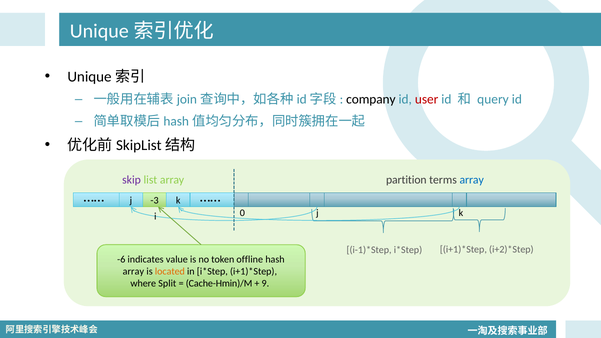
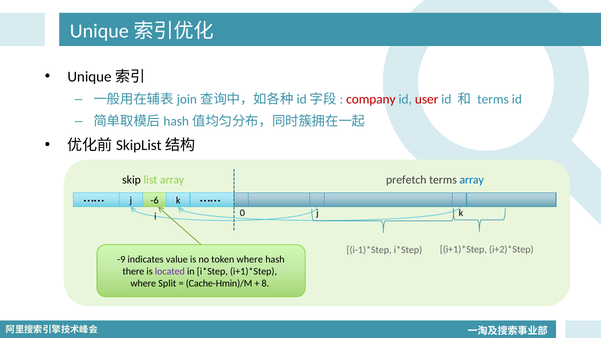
company colour: black -> red (371, 100)
query: query -> terms (493, 100)
skip colour: purple -> black (131, 180)
partition: partition -> prefetch (406, 180)
-3: -3 -> -6 (155, 200)
-6: -6 -> -9 (121, 259)
token offline: offline -> where (250, 259)
array: array -> there (133, 271)
located colour: orange -> purple (170, 271)
9: 9 -> 8 (265, 283)
